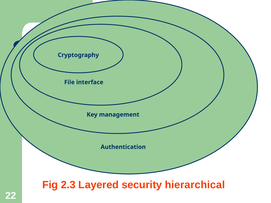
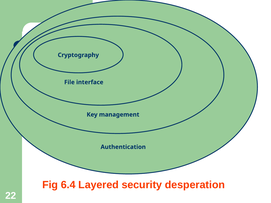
2.3: 2.3 -> 6.4 (68, 185)
hierarchical: hierarchical -> desperation (195, 185)
